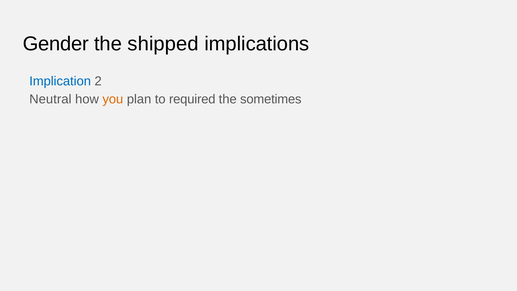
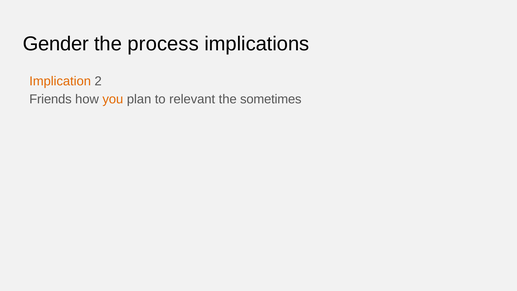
shipped: shipped -> process (163, 44)
Implication colour: blue -> orange (60, 81)
Neutral: Neutral -> Friends (50, 99)
required: required -> relevant (192, 99)
